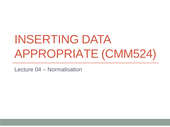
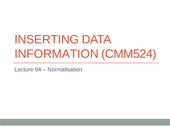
APPROPRIATE: APPROPRIATE -> INFORMATION (57, 54)
